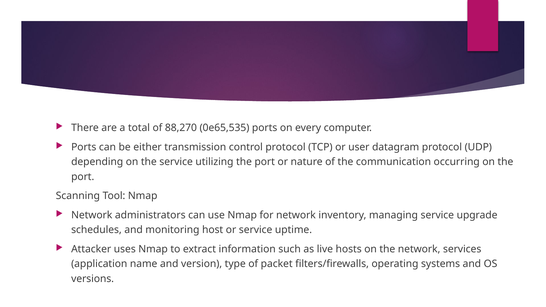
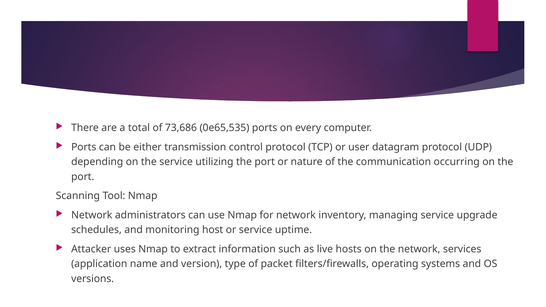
88,270: 88,270 -> 73,686 (181, 128)
